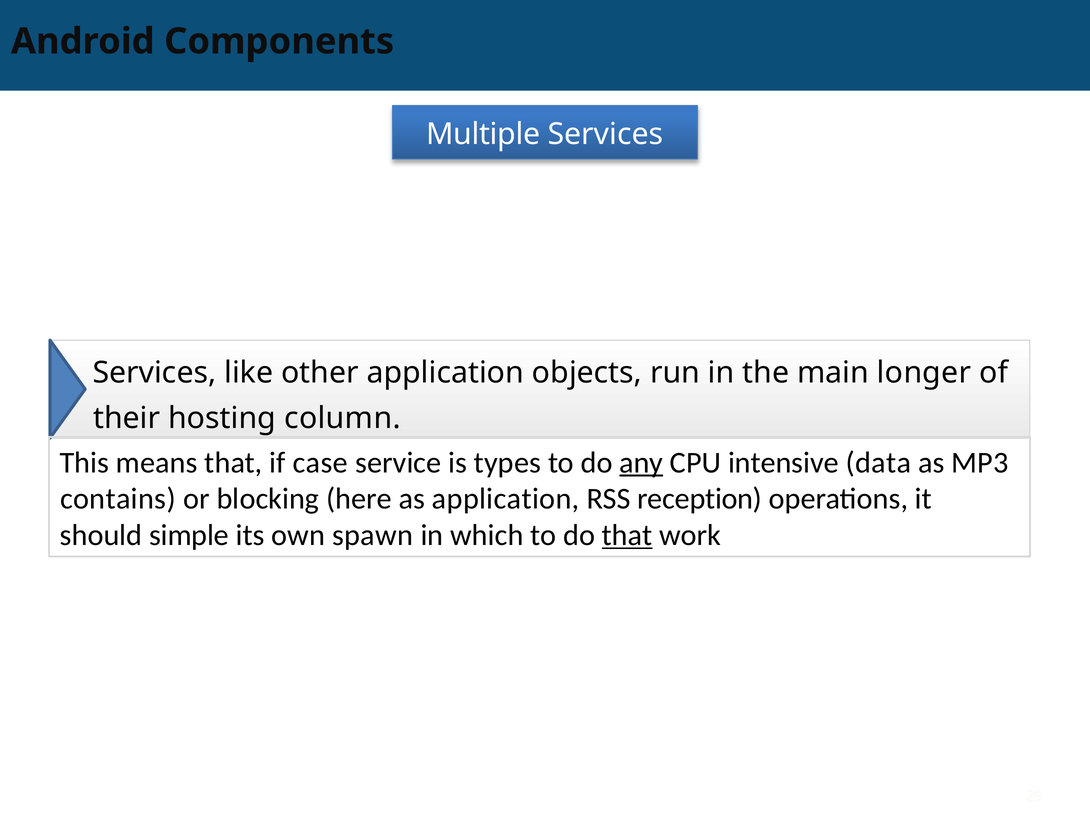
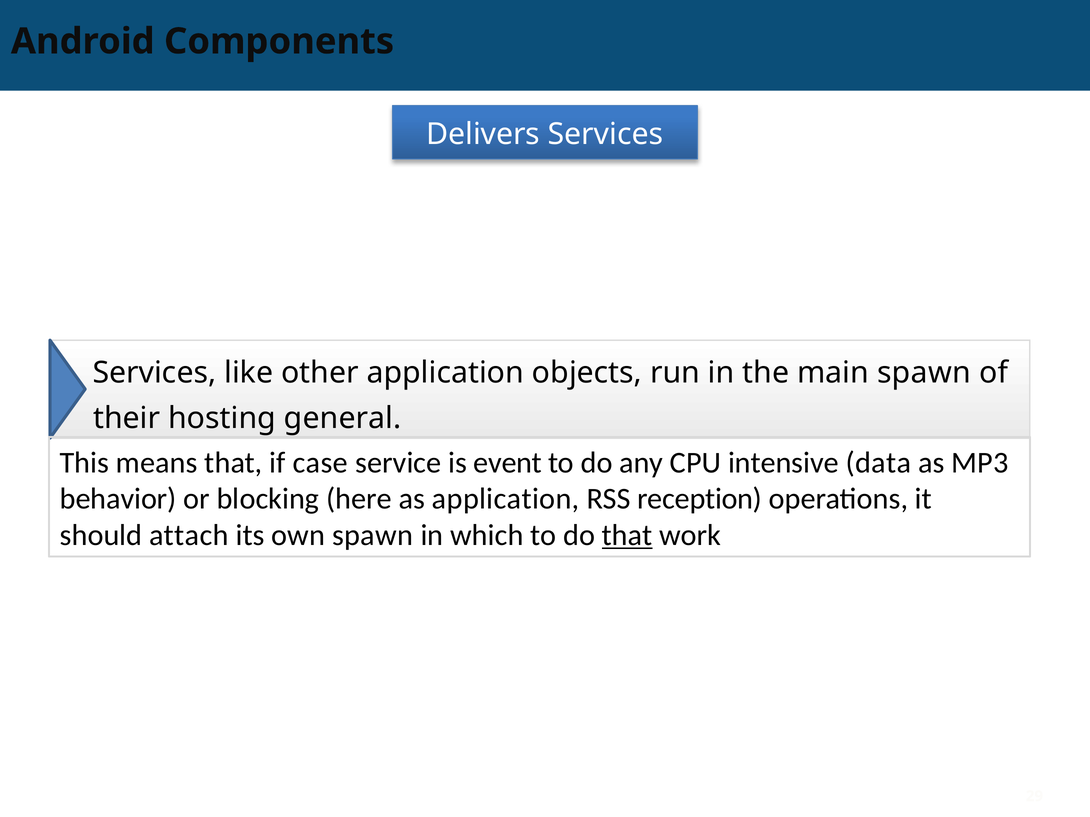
Multiple: Multiple -> Delivers (483, 134)
main longer: longer -> spawn (924, 373)
column: column -> general (343, 419)
types: types -> event (508, 463)
any underline: present -> none (641, 463)
contains: contains -> behavior (118, 499)
simple: simple -> attach (189, 536)
